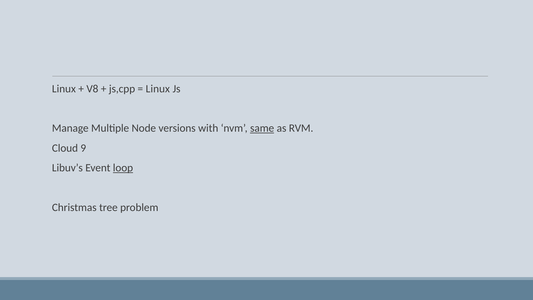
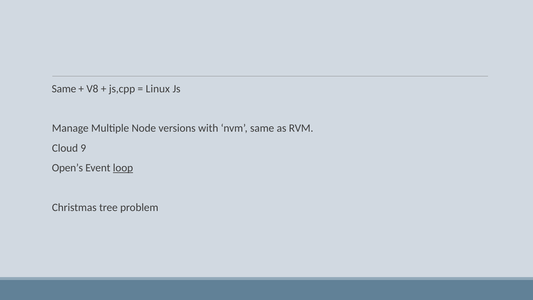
Linux: Linux -> Same (64, 89)
same underline: present -> none (262, 128)
Libuv’s: Libuv’s -> Open’s (67, 168)
